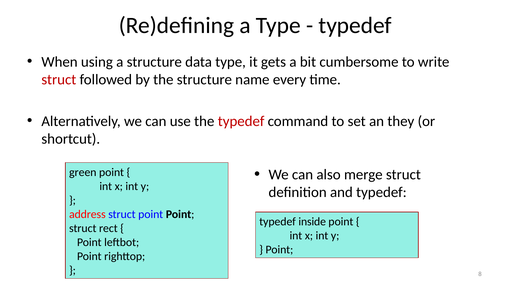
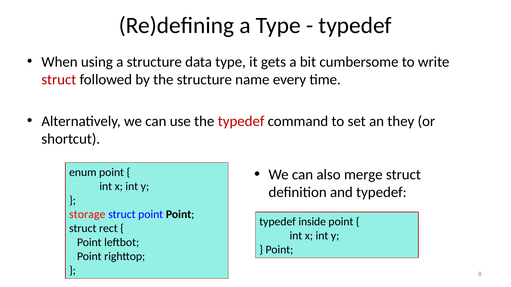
green: green -> enum (83, 172)
address: address -> storage (87, 215)
